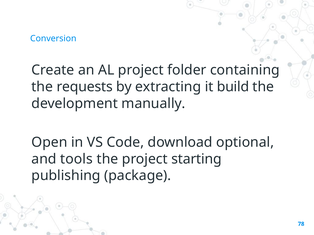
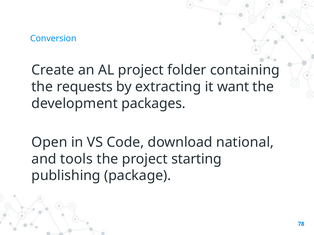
build: build -> want (233, 87)
manually: manually -> packages (154, 104)
optional: optional -> national (245, 143)
